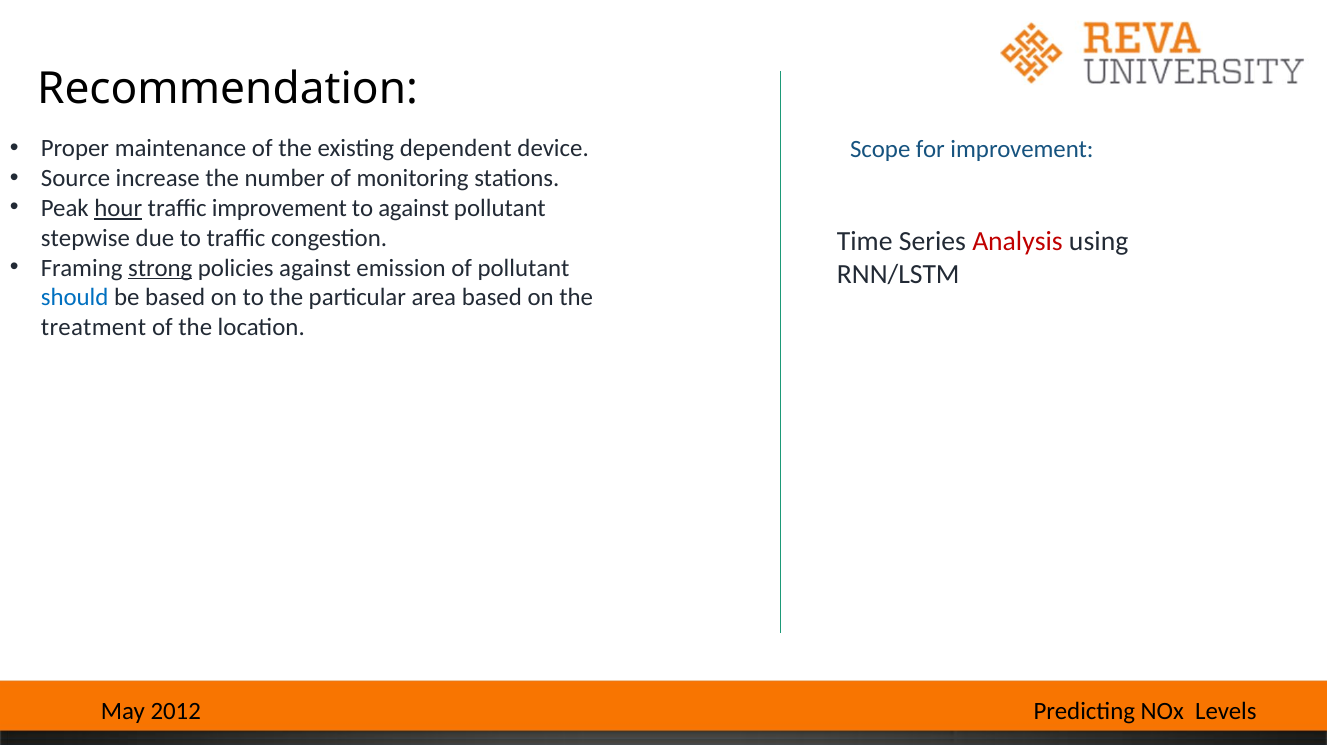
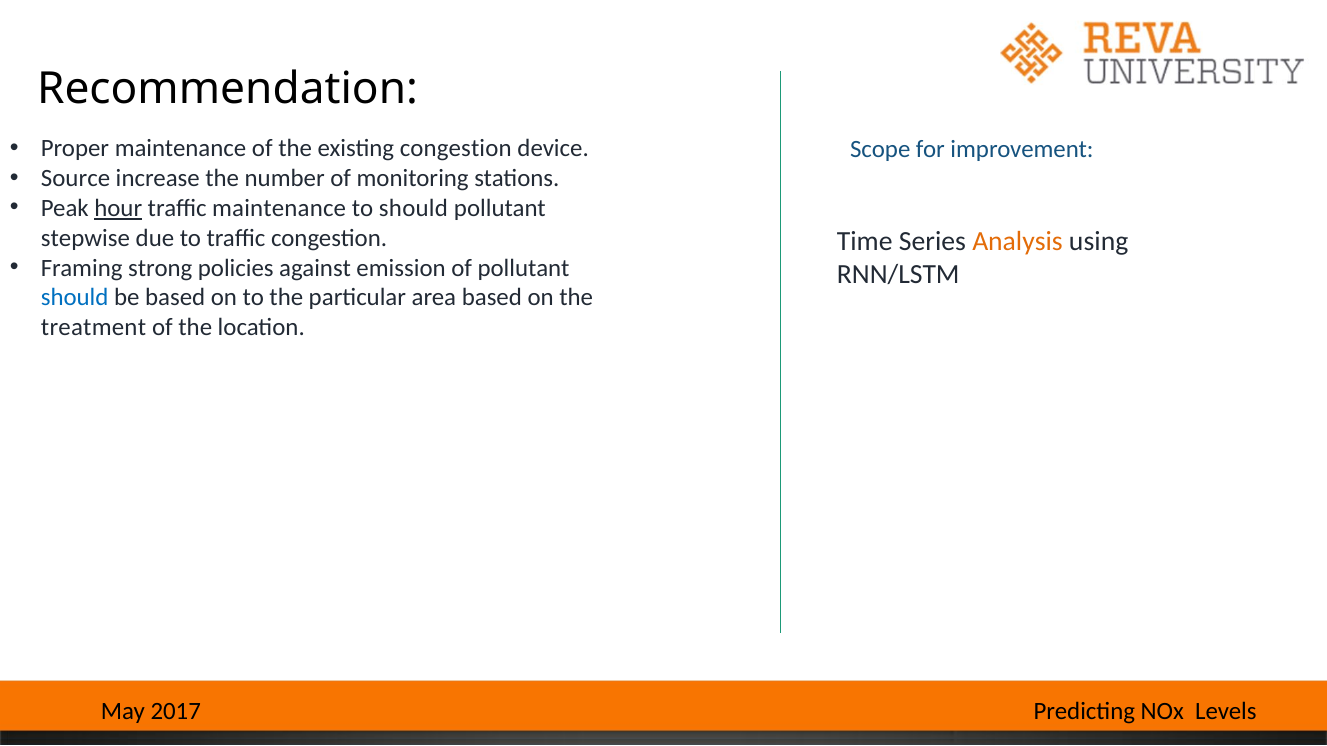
existing dependent: dependent -> congestion (456, 149)
traffic improvement: improvement -> maintenance (279, 208)
to against: against -> should (413, 208)
Analysis colour: red -> orange (1017, 241)
strong underline: present -> none (160, 268)
2012: 2012 -> 2017 (176, 712)
